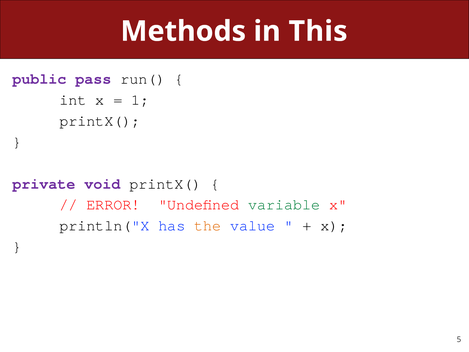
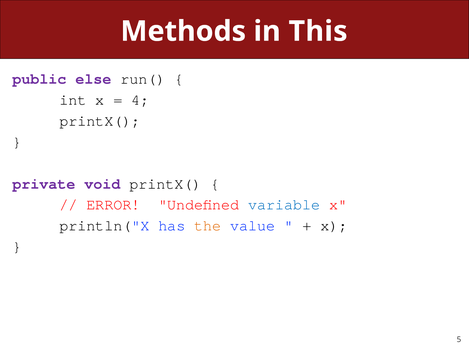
pass: pass -> else (93, 79)
1: 1 -> 4 (140, 100)
variable colour: green -> blue (284, 205)
